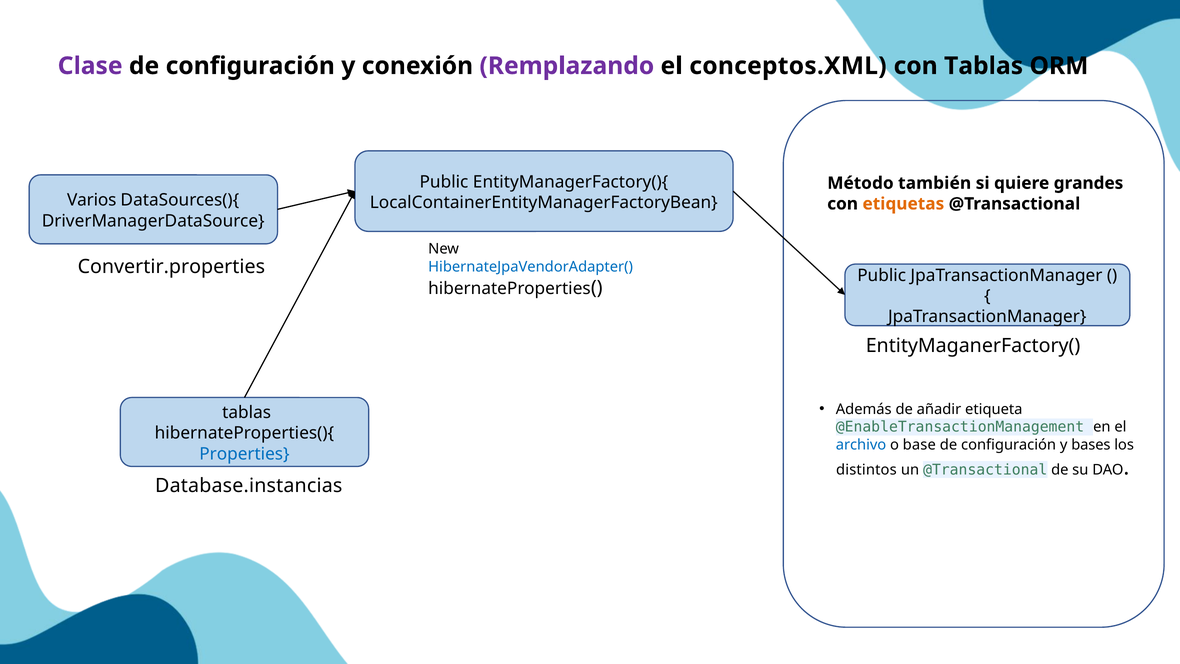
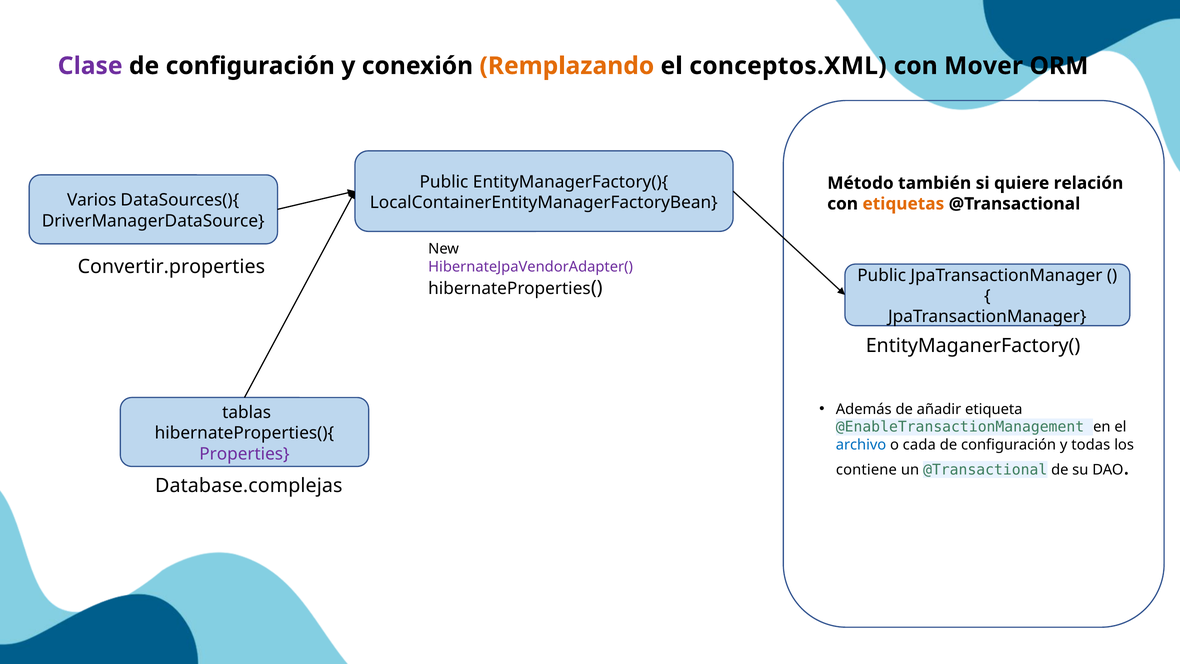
Remplazando colour: purple -> orange (567, 66)
con Tablas: Tablas -> Mover (984, 66)
grandes: grandes -> relación (1088, 183)
HibernateJpaVendorAdapter( colour: blue -> purple (531, 267)
base: base -> cada (919, 445)
bases: bases -> todas (1091, 445)
Properties colour: blue -> purple (244, 454)
distintos: distintos -> contiene (866, 470)
Database.instancias: Database.instancias -> Database.complejas (249, 486)
